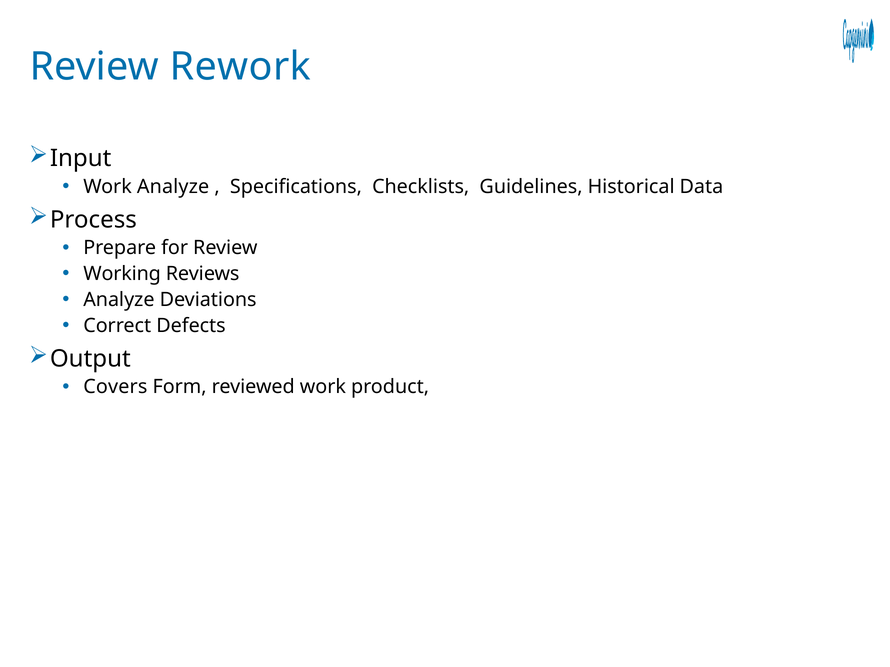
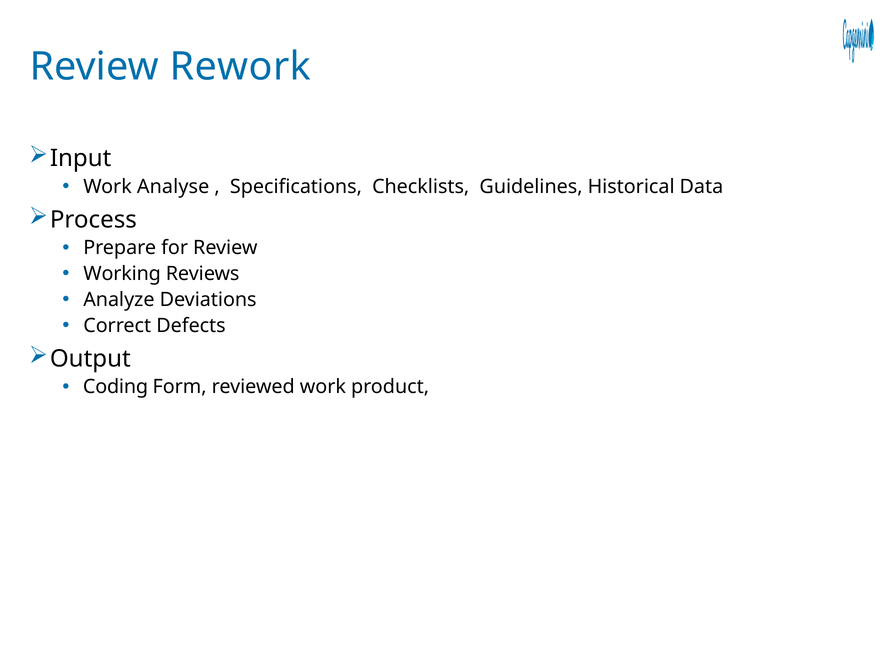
Work Analyze: Analyze -> Analyse (173, 187)
Covers: Covers -> Coding (116, 387)
